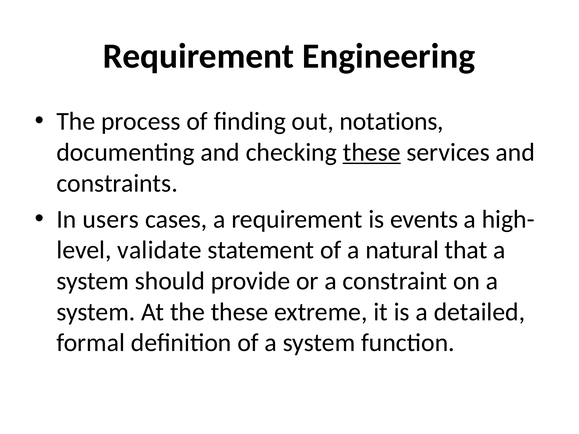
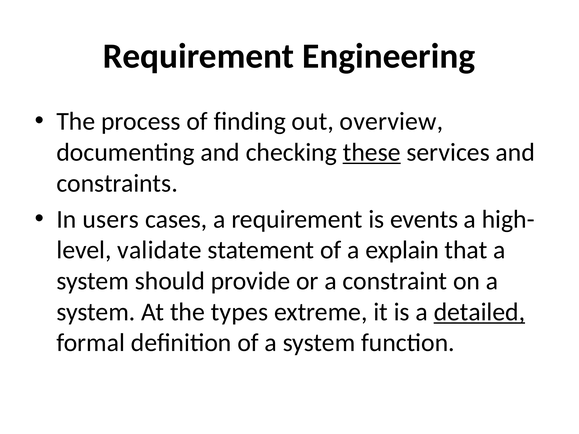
notations: notations -> overview (391, 121)
natural: natural -> explain (402, 250)
the these: these -> types (239, 312)
detailed underline: none -> present (479, 312)
